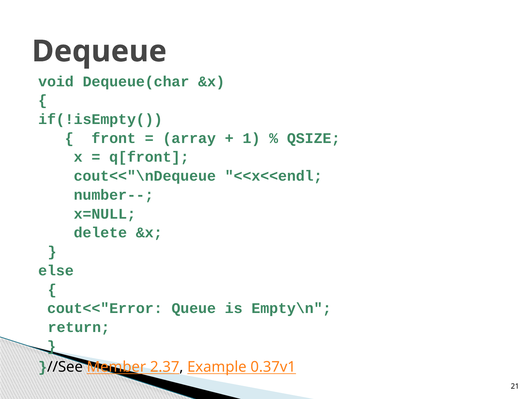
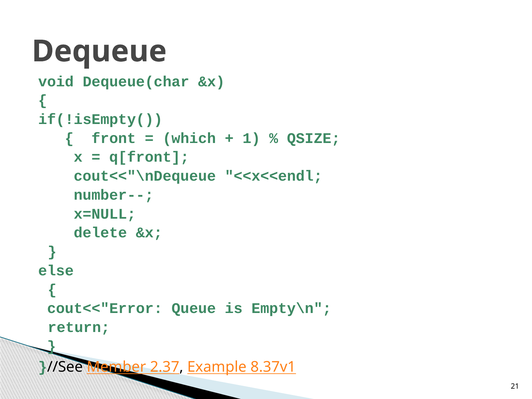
array: array -> which (189, 138)
0.37v1: 0.37v1 -> 8.37v1 (273, 367)
